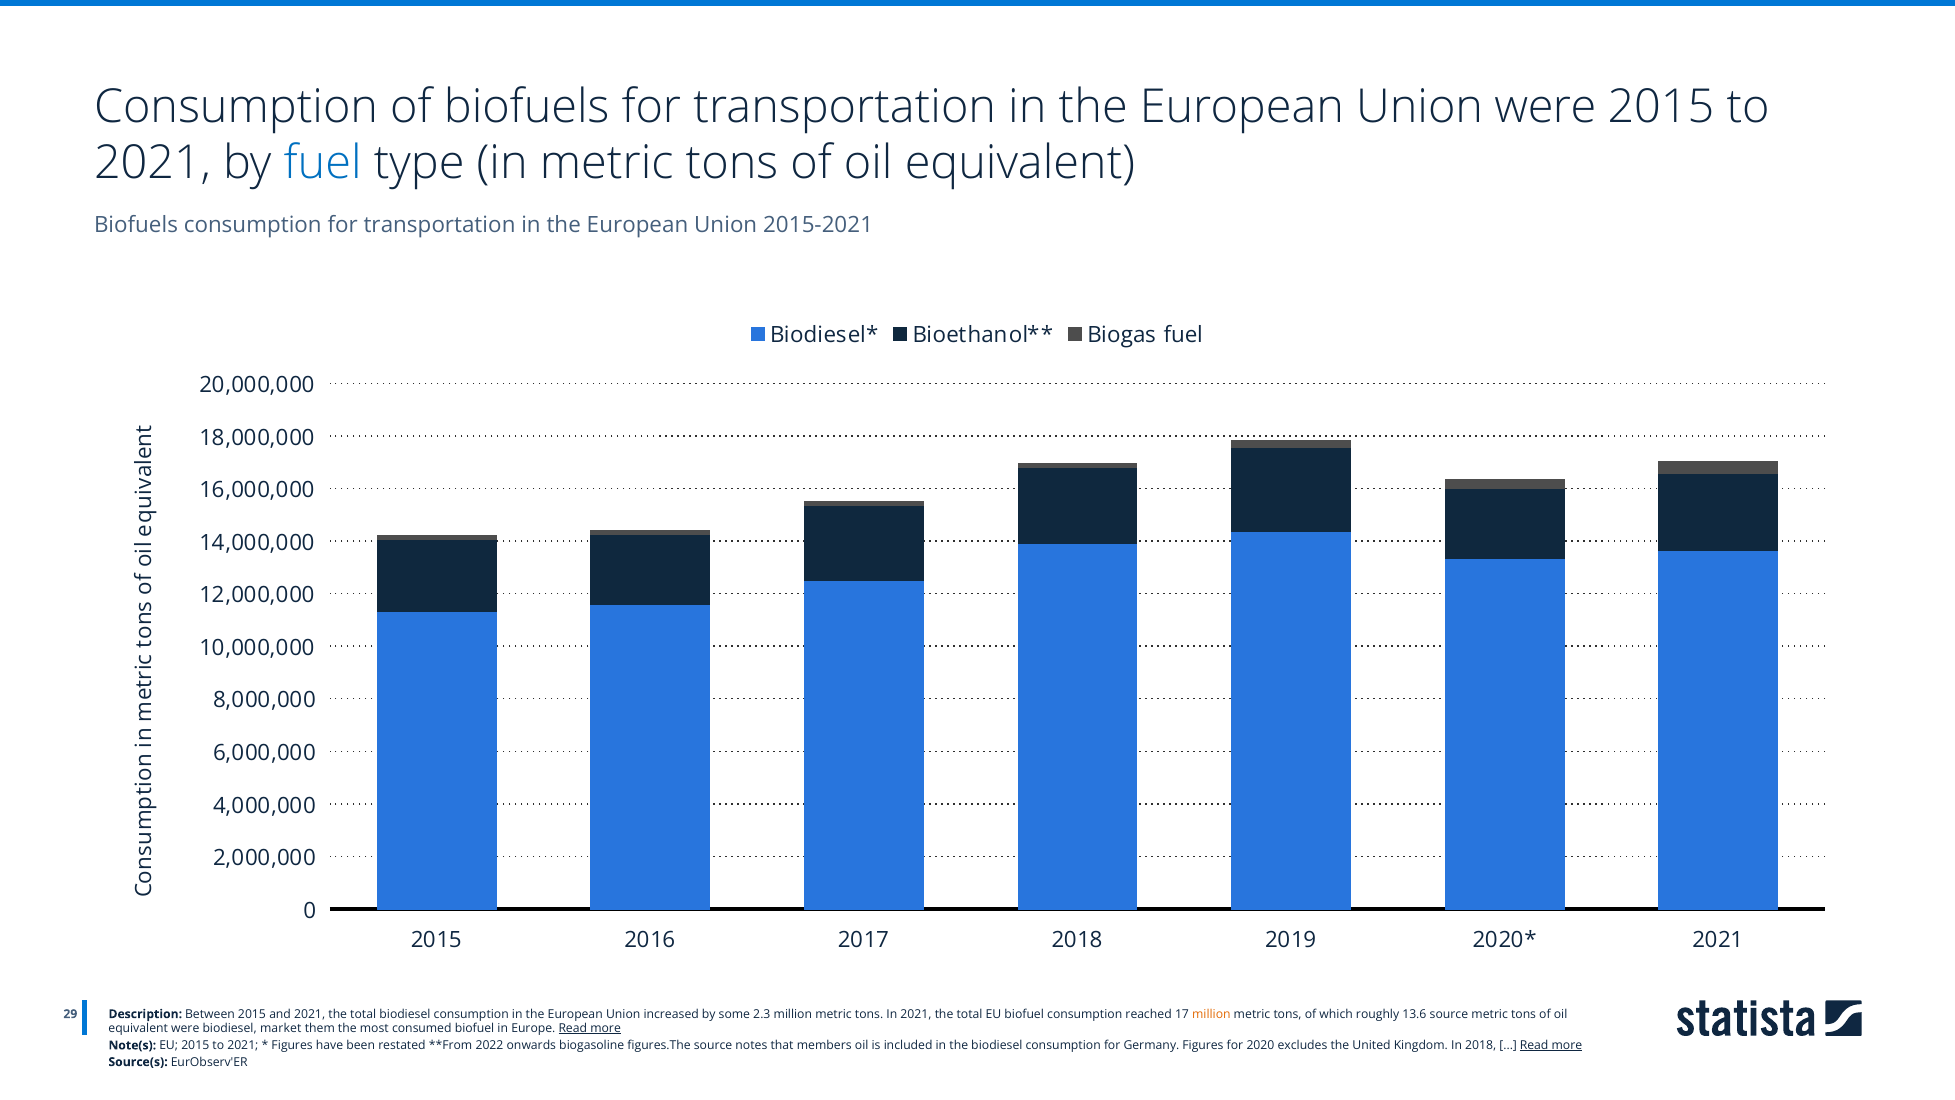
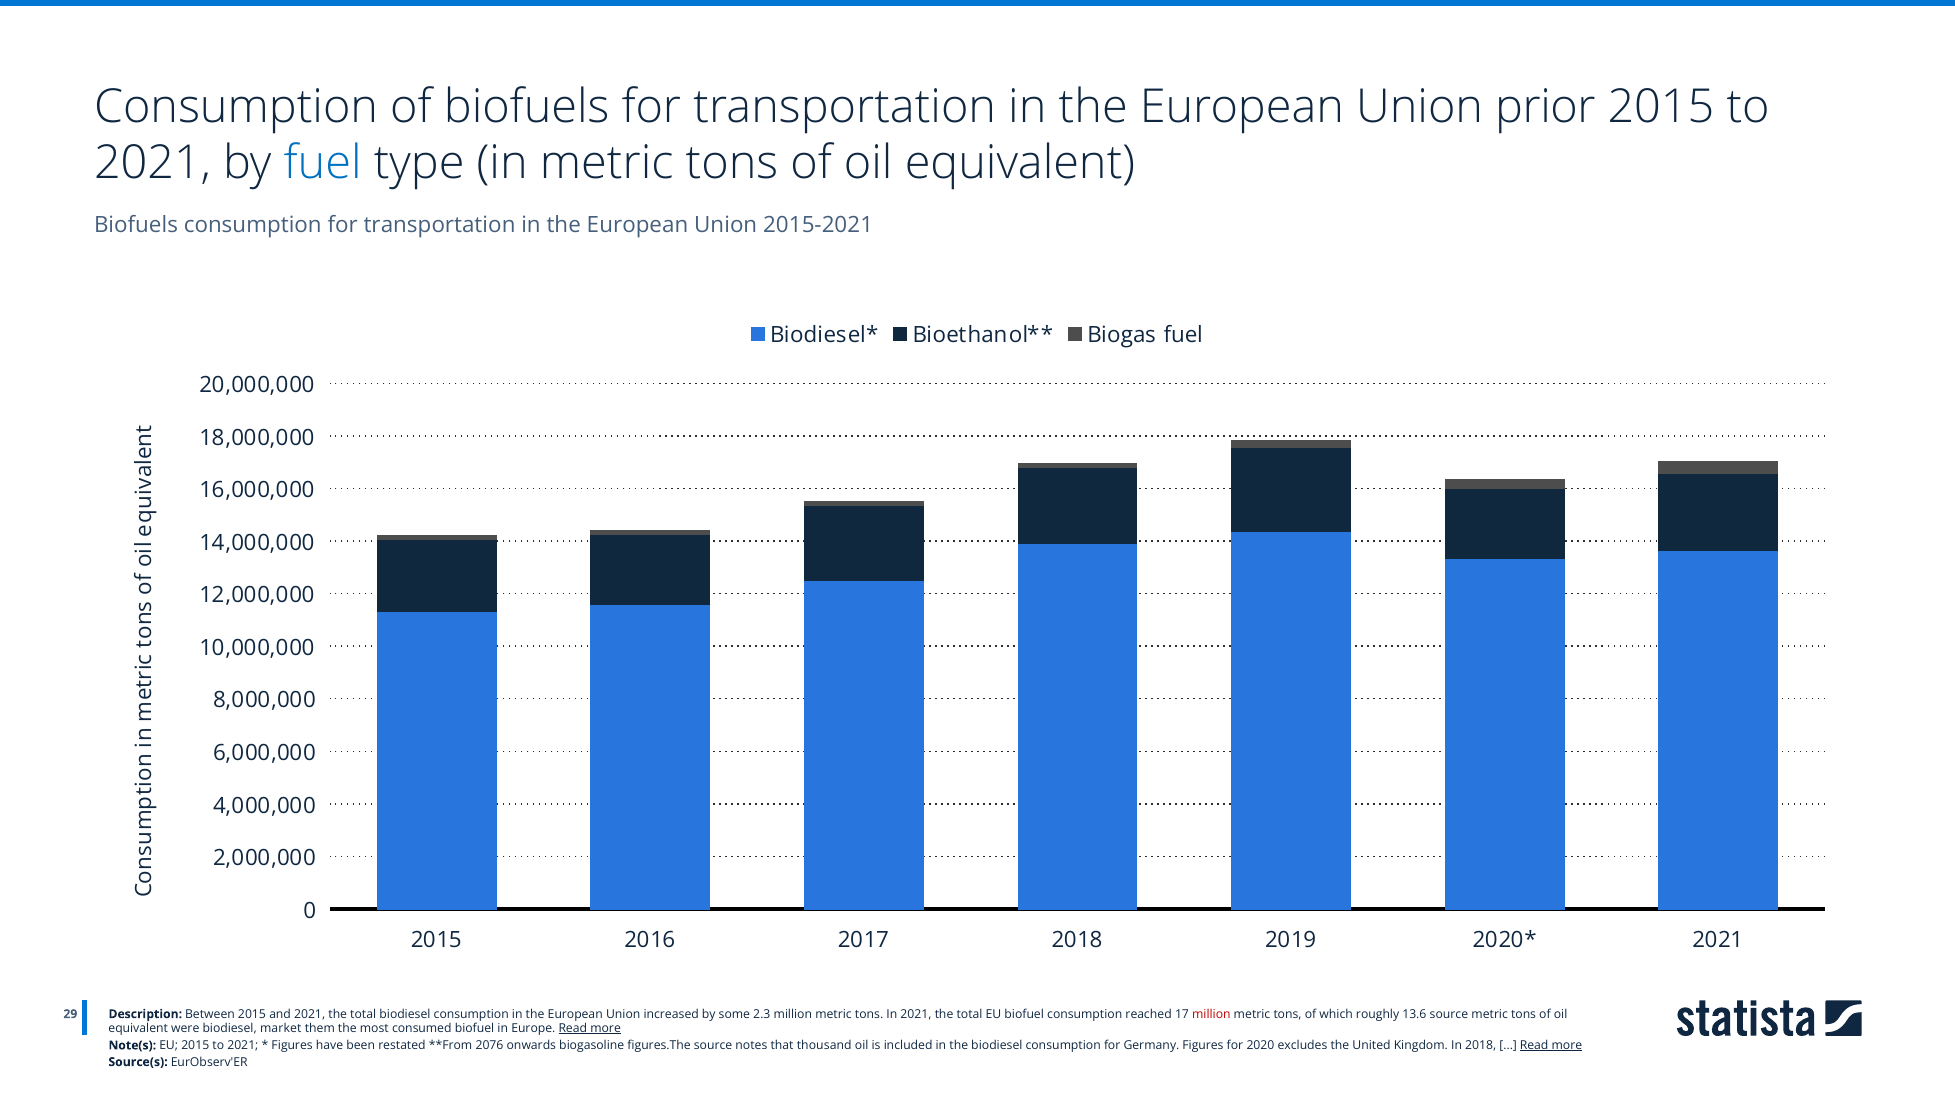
Union were: were -> prior (1545, 107)
million colour: orange -> red (1211, 1014)
2022: 2022 -> 2076 (490, 1045)
members: members -> thousand (824, 1045)
